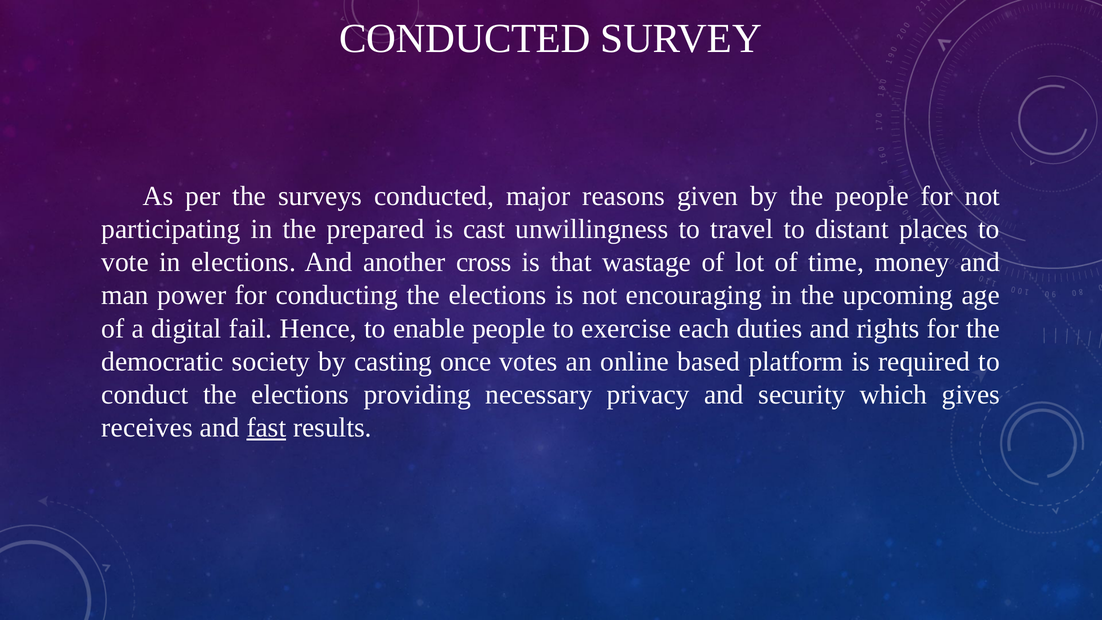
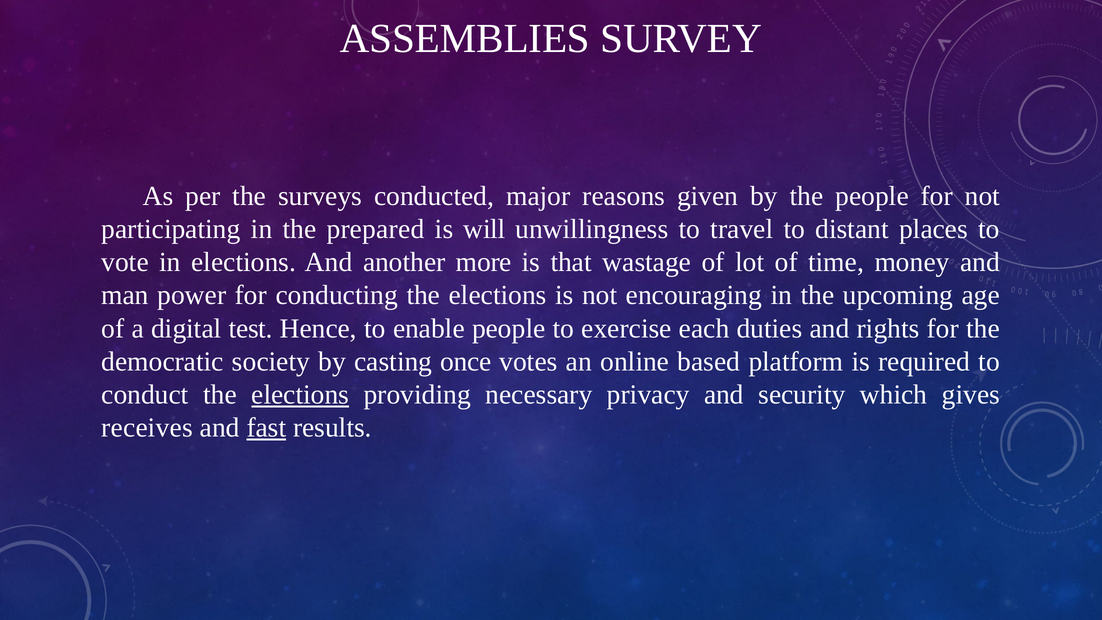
CONDUCTED: CONDUCTED -> ASSEMBLIES (465, 39)
cast: cast -> will (484, 229)
cross: cross -> more (484, 262)
fail: fail -> test (251, 328)
elections underline: none -> present (300, 394)
